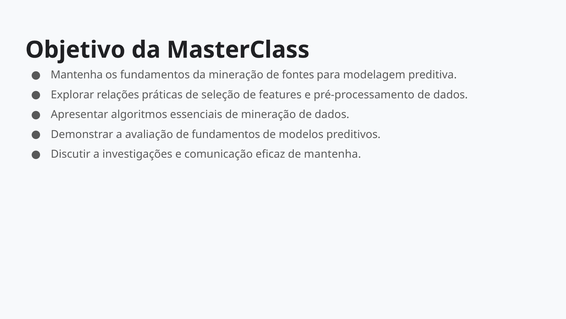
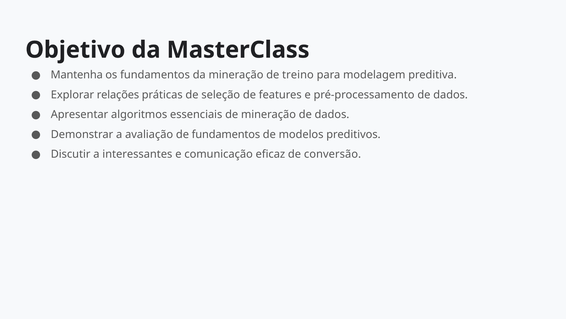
fontes: fontes -> treino (298, 75)
investigações: investigações -> interessantes (137, 154)
de mantenha: mantenha -> conversão (333, 154)
